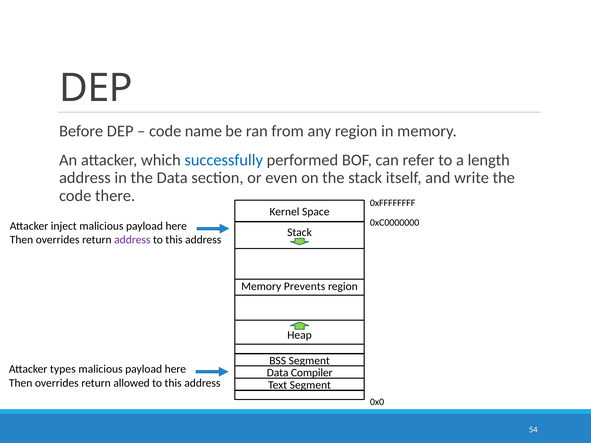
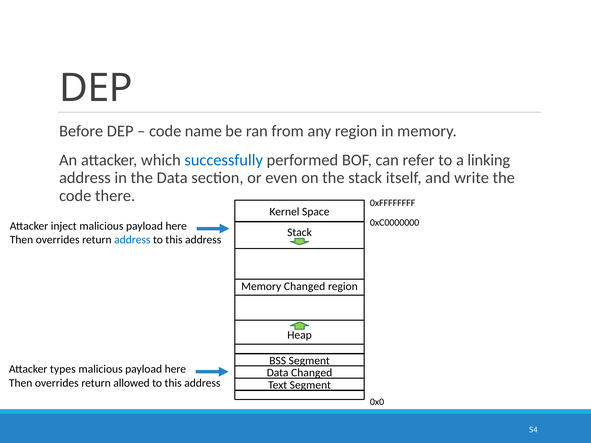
length: length -> linking (489, 160)
address colour: purple -> blue (132, 240)
Memory Prevents: Prevents -> Changed (305, 286)
Data Compiler: Compiler -> Changed (312, 373)
